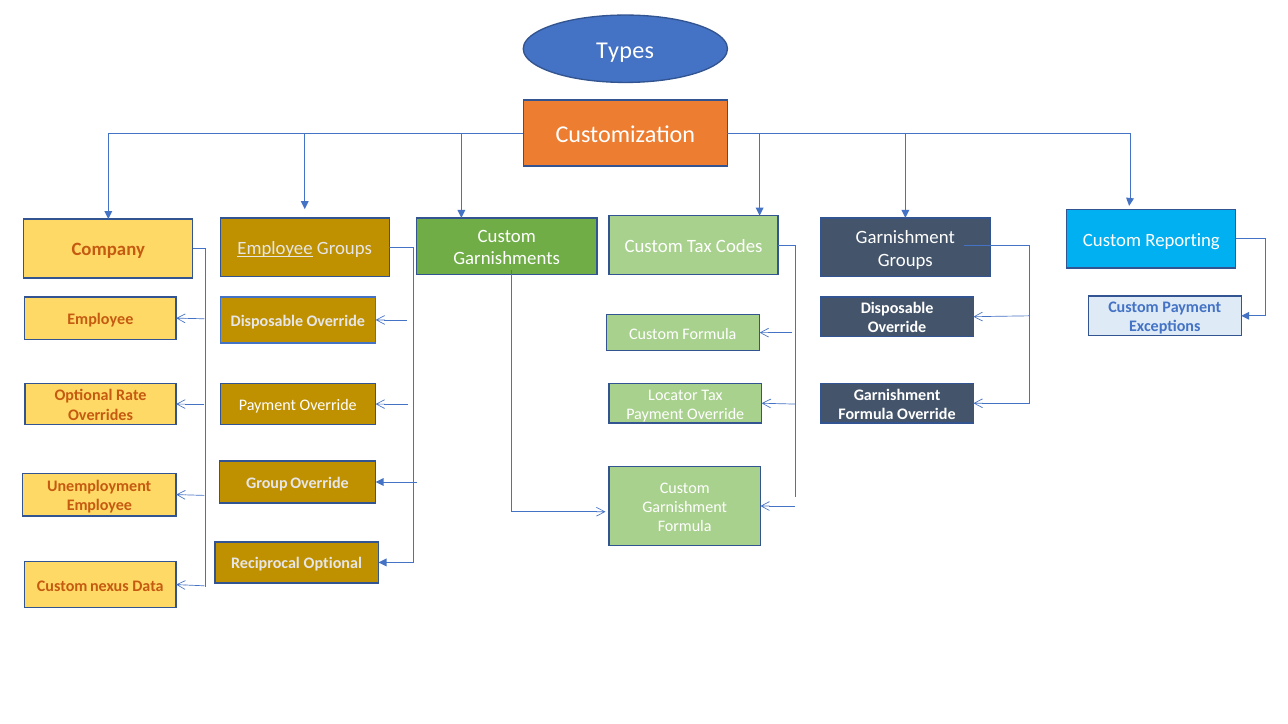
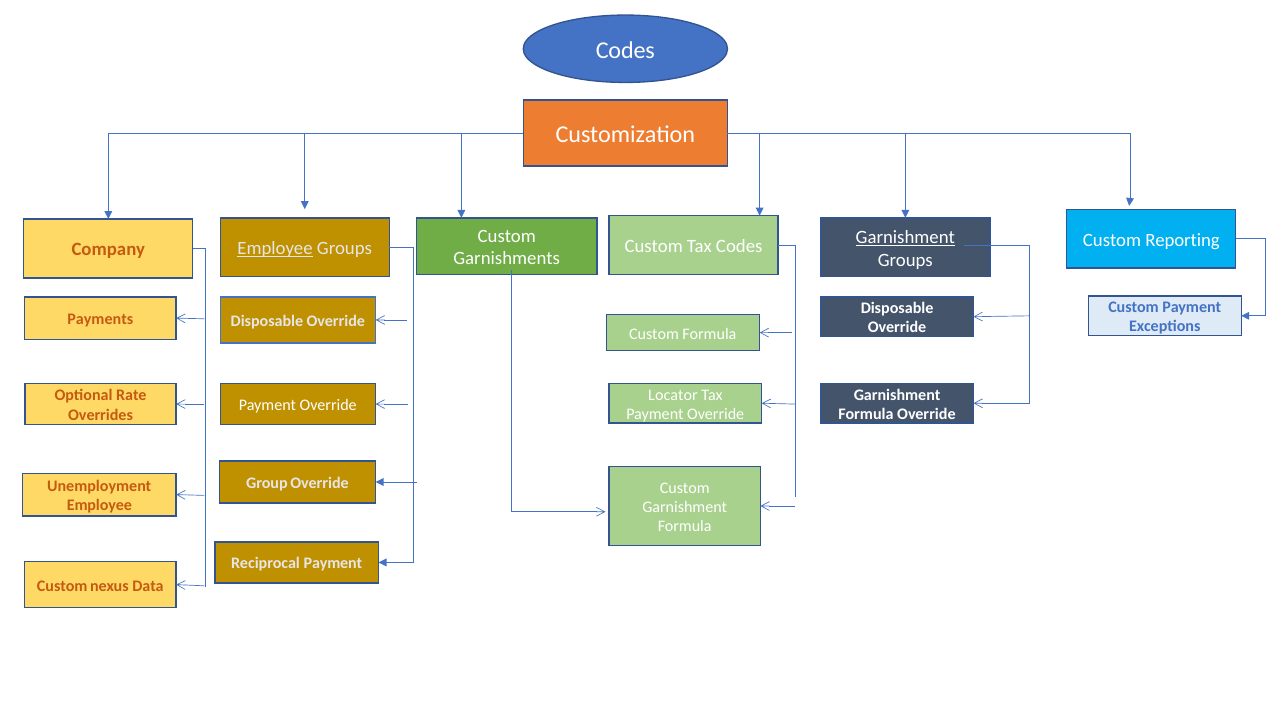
Types: Types -> Codes (625, 50)
Garnishment underline: none -> present (905, 238)
Employee: Employee -> Payments (100, 319)
Reciprocal Optional: Optional -> Payment (333, 564)
